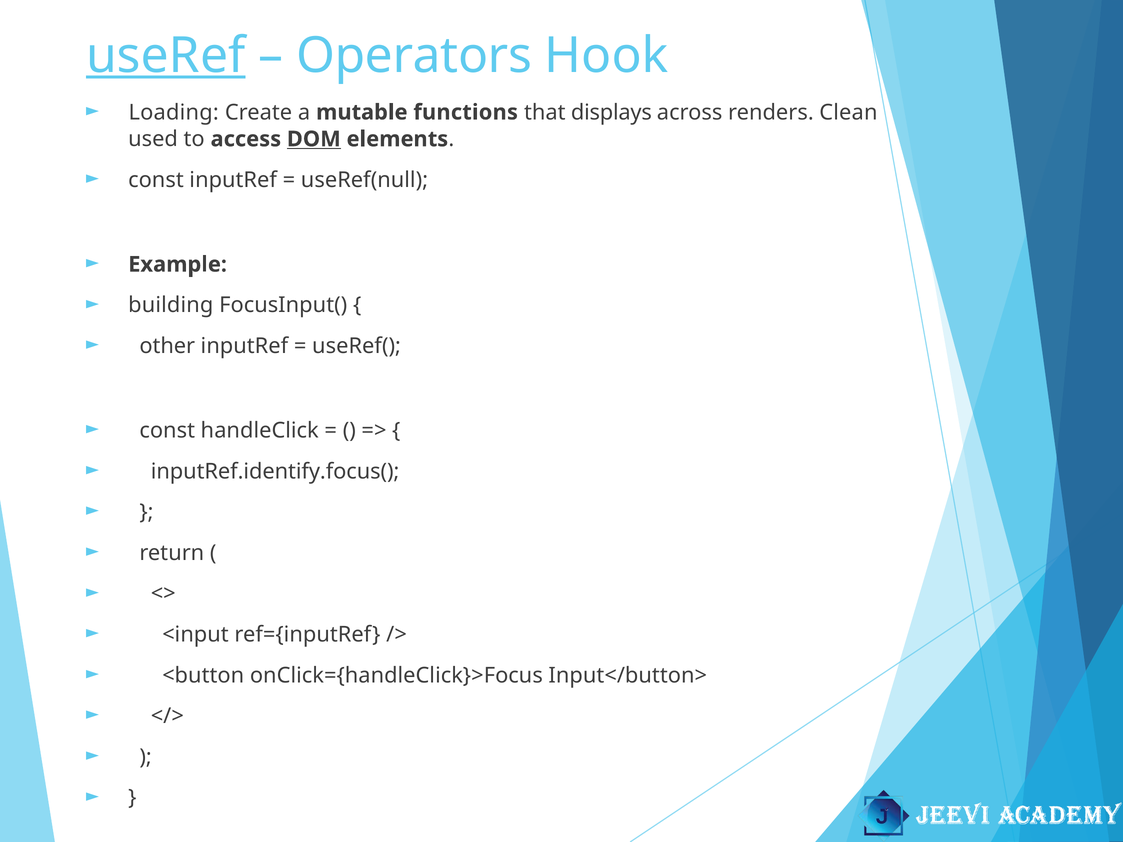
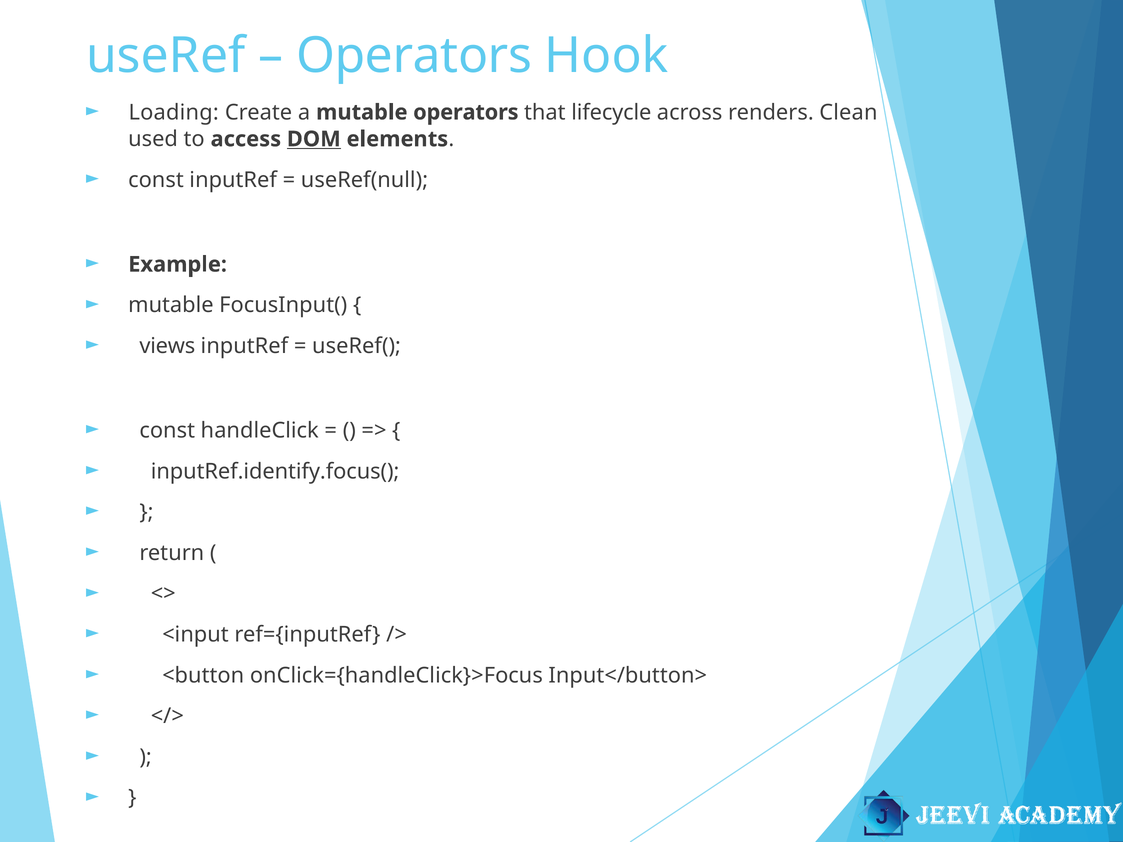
useRef underline: present -> none (166, 56)
mutable functions: functions -> operators (466, 112)
displays: displays -> lifecycle (611, 112)
building: building -> mutable (171, 305)
other: other -> views (167, 346)
